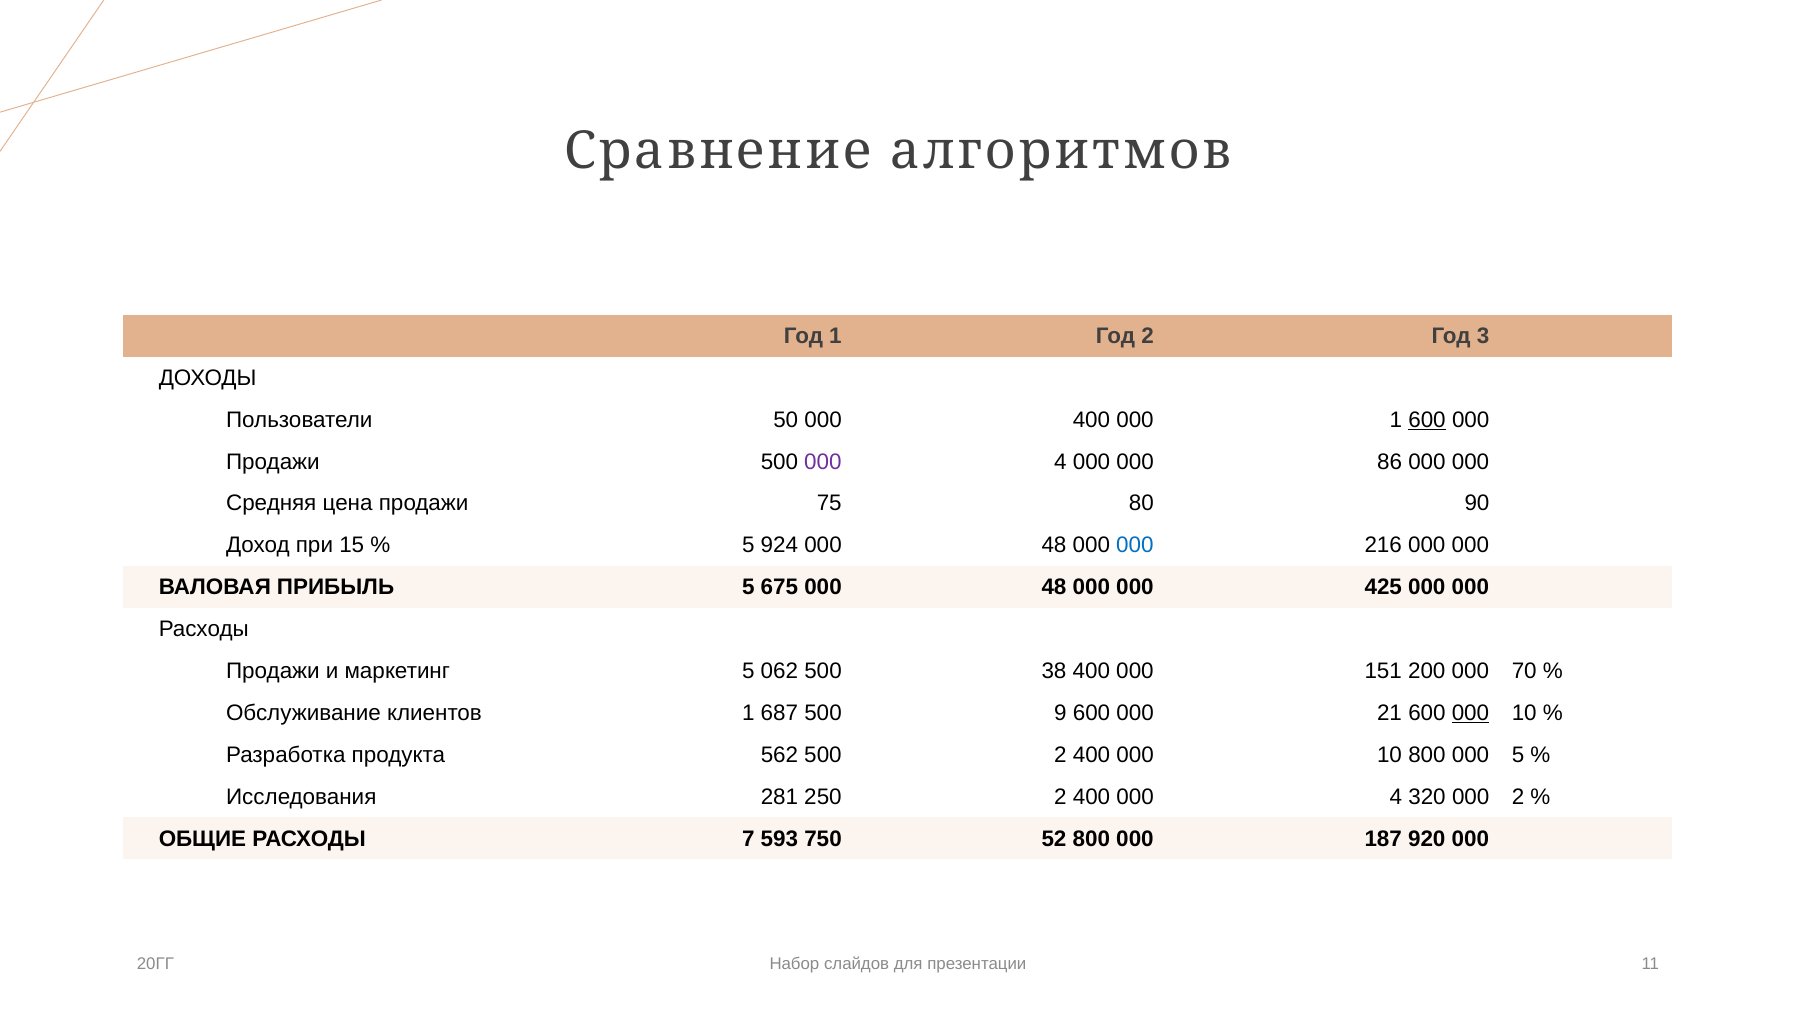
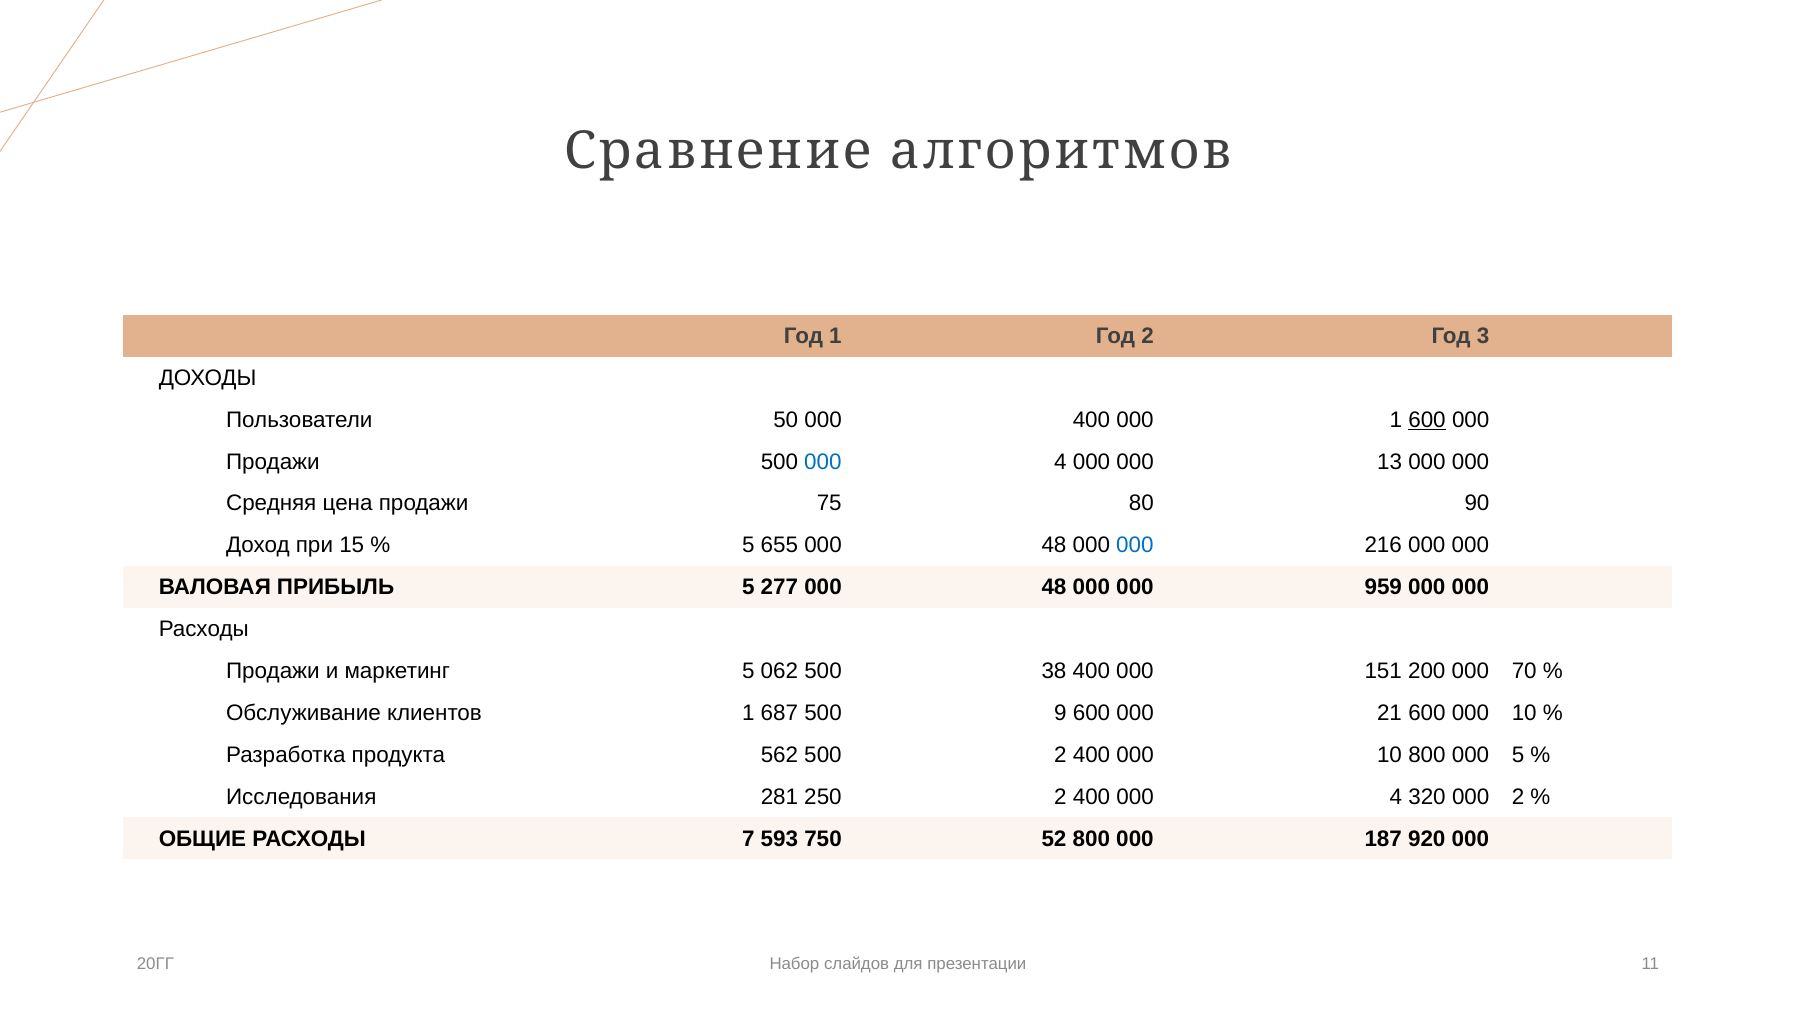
000 colour: purple -> blue (823, 462)
86: 86 -> 13 (1390, 462)
924: 924 -> 655 (779, 546)
675: 675 -> 277 (779, 587)
425: 425 -> 959 (1383, 587)
000 underline: present -> none (1470, 713)
